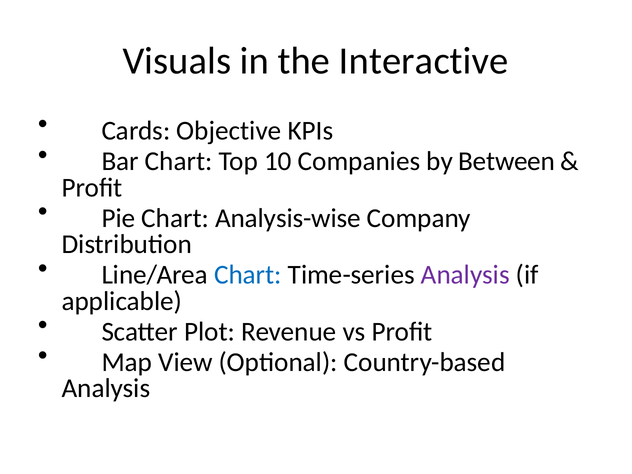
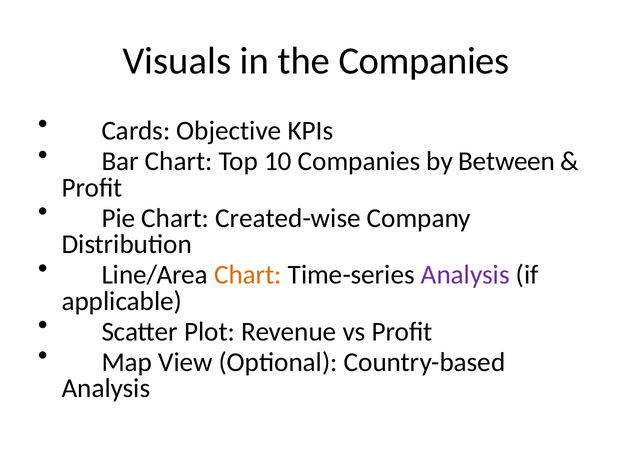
the Interactive: Interactive -> Companies (424, 61)
Analysis-wise: Analysis-wise -> Created-wise (288, 218)
Chart colour: blue -> orange (248, 275)
